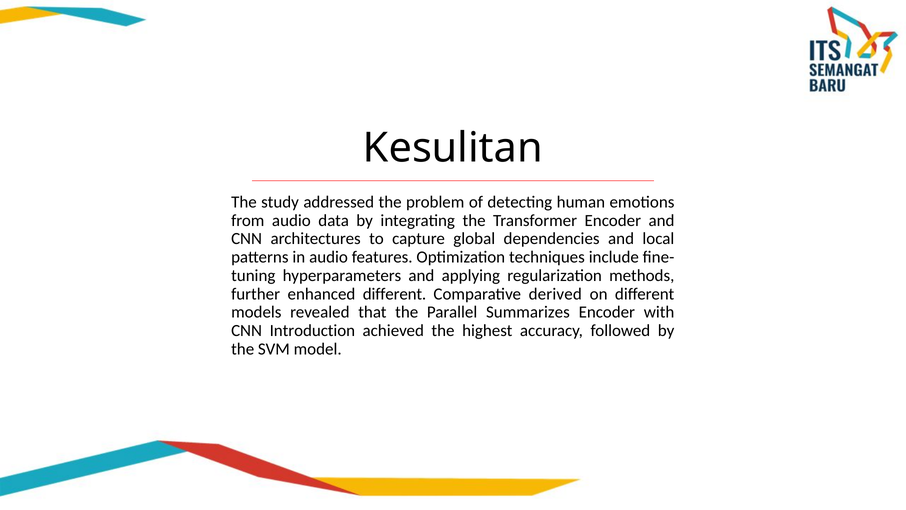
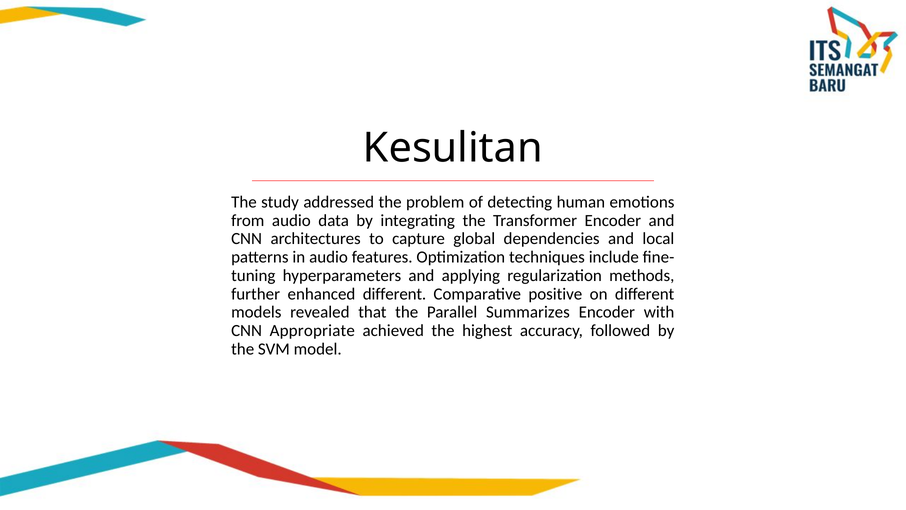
derived: derived -> positive (555, 294)
Introduction: Introduction -> Appropriate (312, 330)
